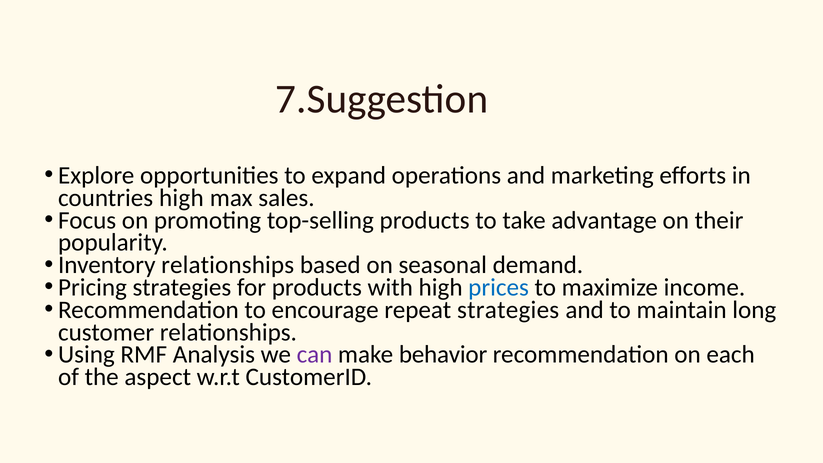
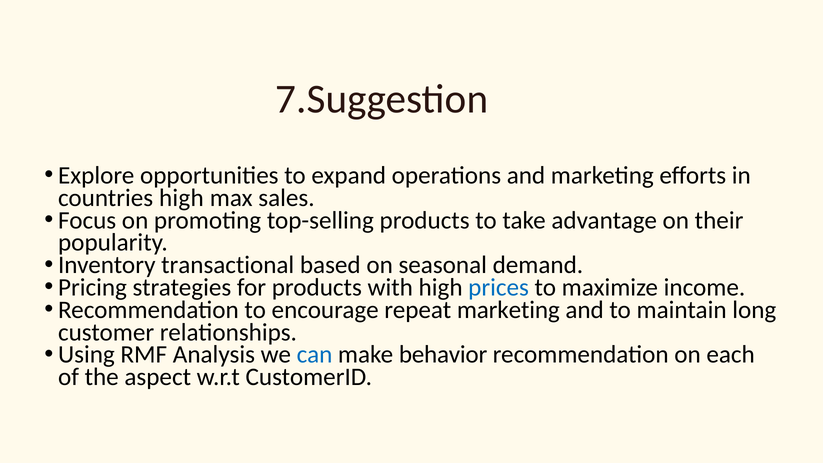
Inventory relationships: relationships -> transactional (228, 265)
repeat strategies: strategies -> marketing (508, 310)
can colour: purple -> blue (314, 355)
